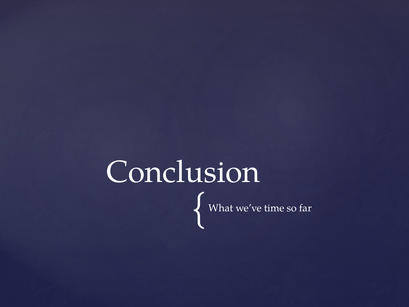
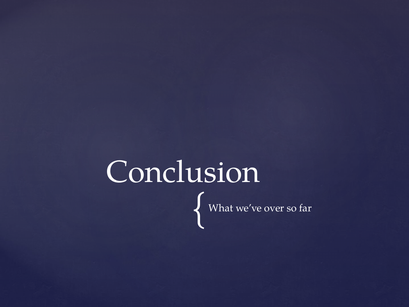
time: time -> over (274, 208)
